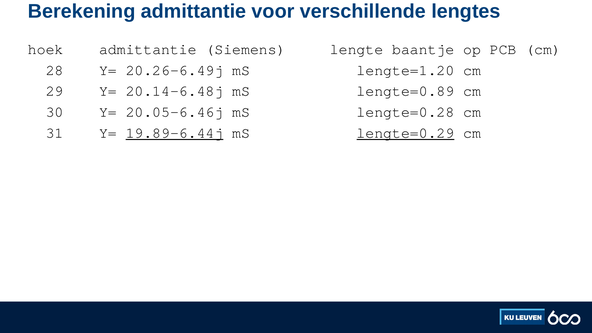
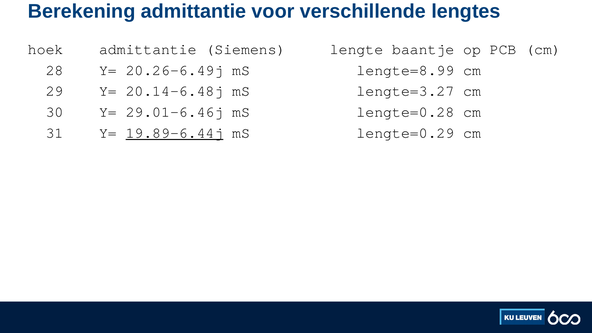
lengte=1.20: lengte=1.20 -> lengte=8.99 (405, 70)
lengte=0.89: lengte=0.89 -> lengte=3.27 (405, 91)
20.05-6.46j: 20.05-6.46j -> 29.01-6.46j (175, 112)
lengte=0.29 underline: present -> none (405, 133)
